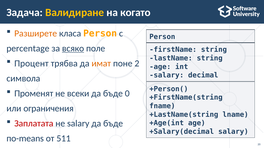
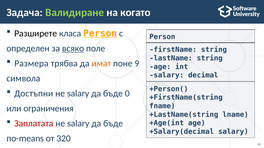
Валидиране colour: yellow -> light green (75, 13)
Разширете colour: orange -> black (36, 33)
Person underline: none -> present (100, 33)
percentage: percentage -> определен (28, 49)
Процент: Процент -> Размера (31, 64)
2: 2 -> 9 (137, 64)
Променят: Променят -> Достъпни (34, 94)
всеки: всеки -> salary (78, 94)
511: 511 -> 320 (64, 139)
